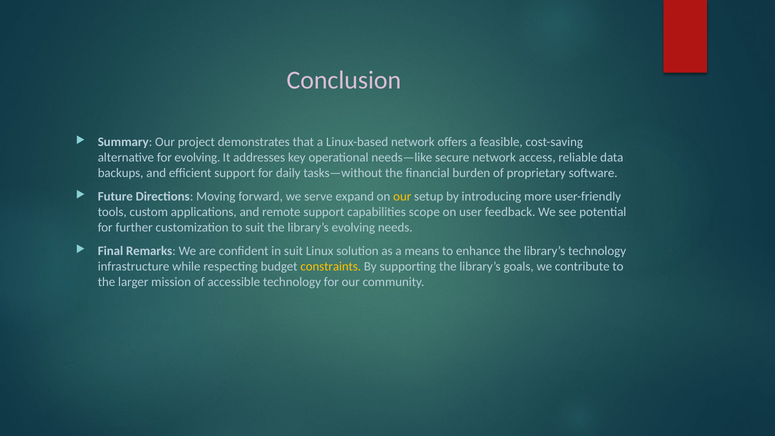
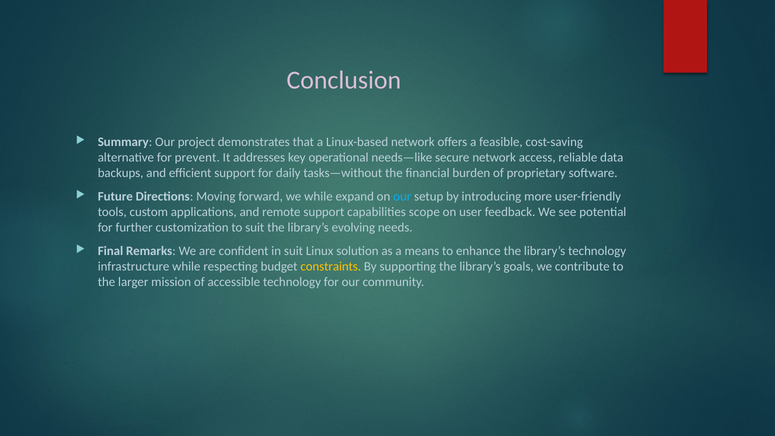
for evolving: evolving -> prevent (197, 158)
we serve: serve -> while (318, 197)
our colour: yellow -> light blue (402, 197)
